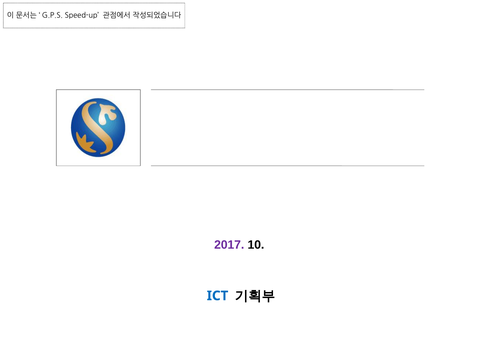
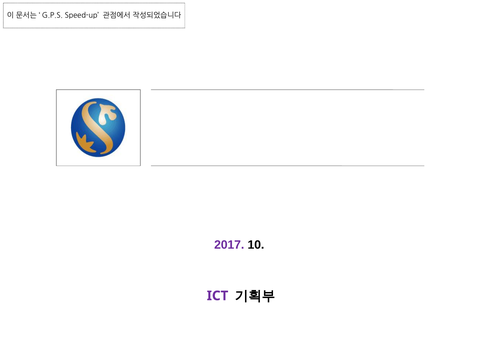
ICT colour: blue -> purple (218, 295)
